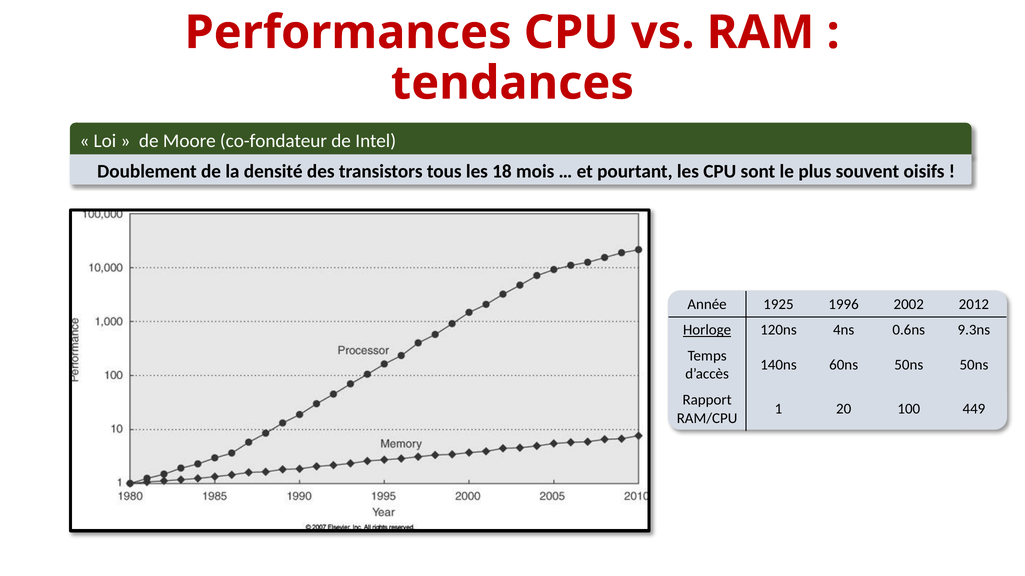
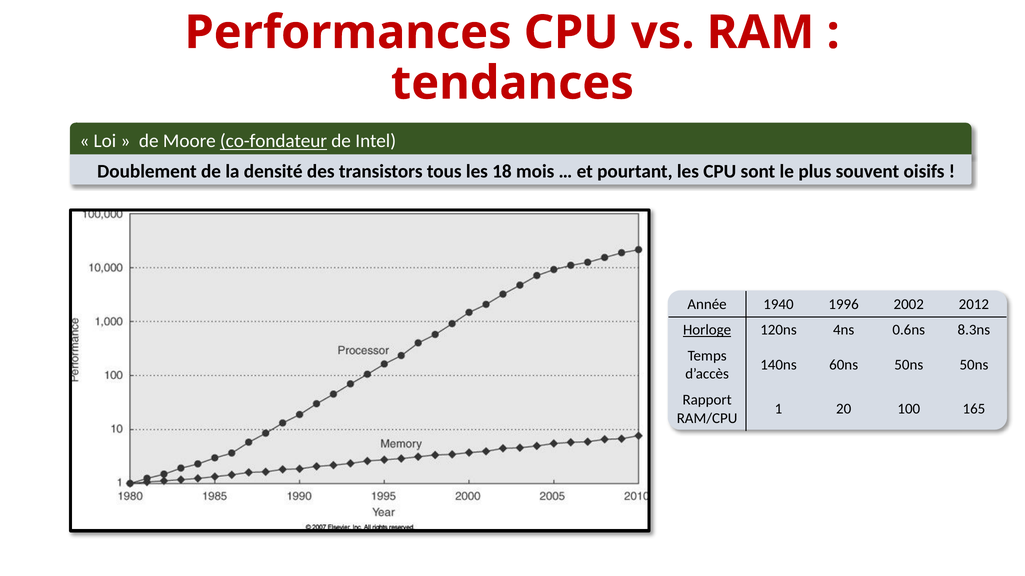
co-fondateur underline: none -> present (274, 141)
1925: 1925 -> 1940 (778, 304)
9.3ns: 9.3ns -> 8.3ns (974, 330)
449: 449 -> 165 (974, 409)
